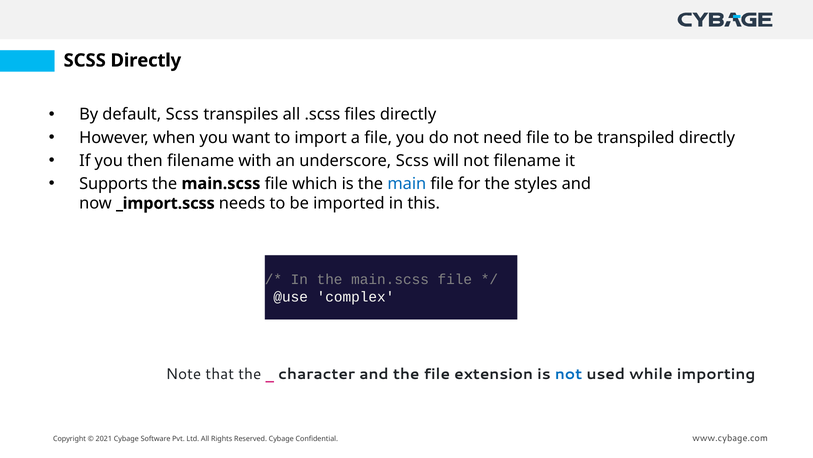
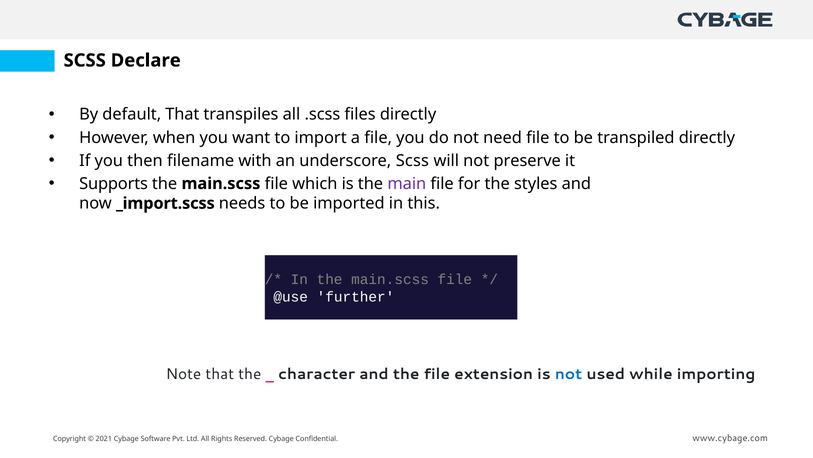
SCSS Directly: Directly -> Declare (146, 60)
default Scss: Scss -> That (182, 114)
not filename: filename -> preserve (527, 160)
main colour: blue -> purple (407, 183)
complex: complex -> further (355, 297)
